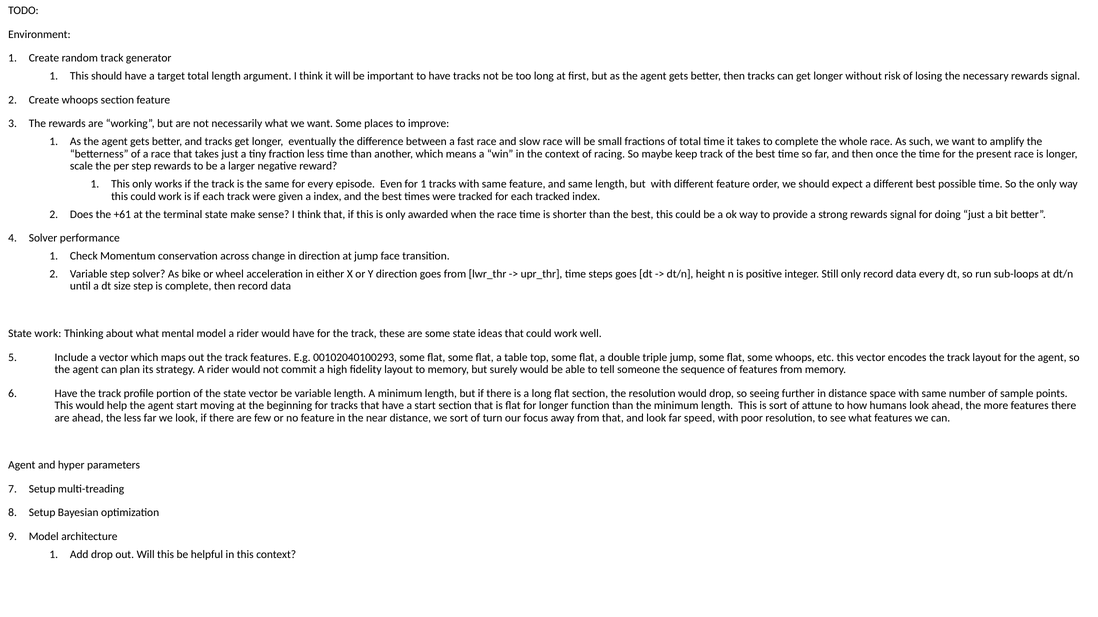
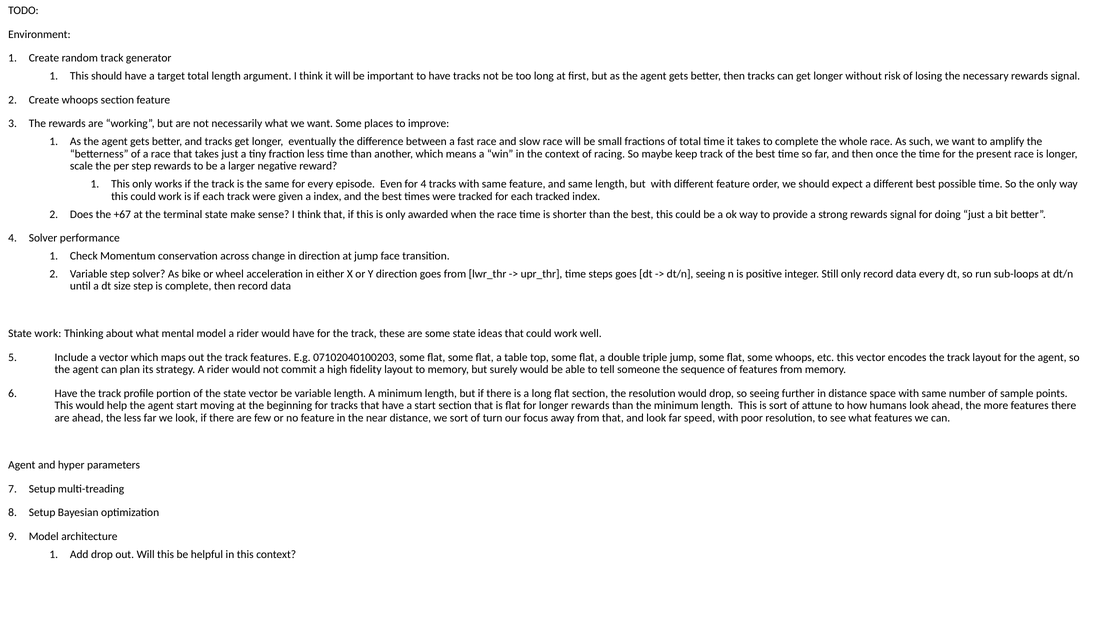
for 1: 1 -> 4 (423, 184)
+61: +61 -> +67 (122, 214)
dt/n height: height -> seeing (711, 274)
00102040100293: 00102040100293 -> 07102040100203 (355, 358)
longer function: function -> rewards (590, 406)
